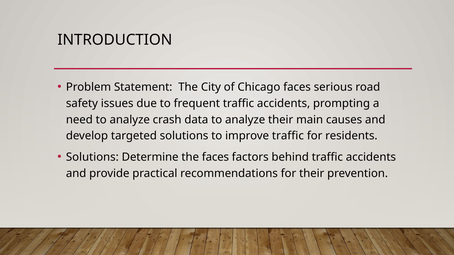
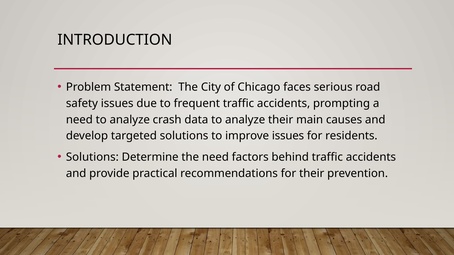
improve traffic: traffic -> issues (288, 136)
the faces: faces -> need (215, 157)
